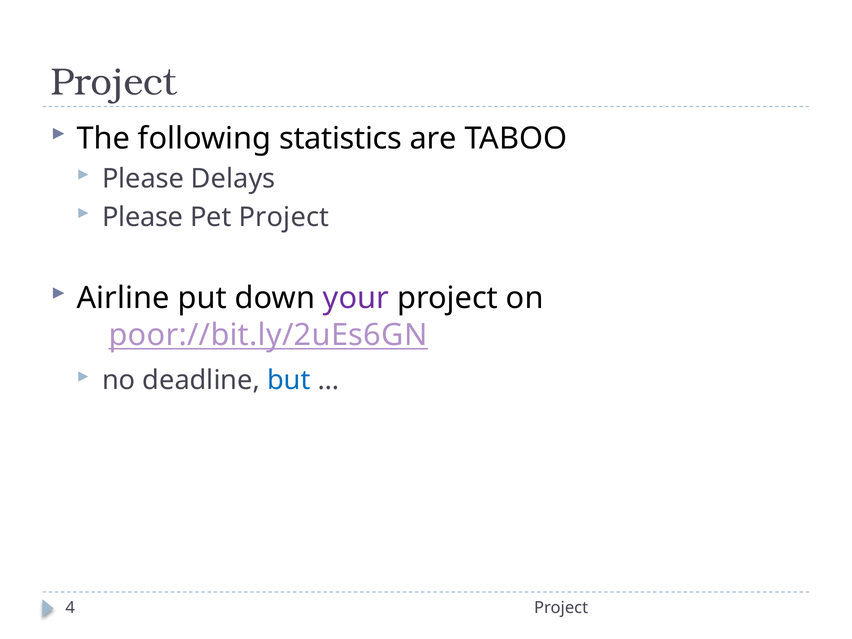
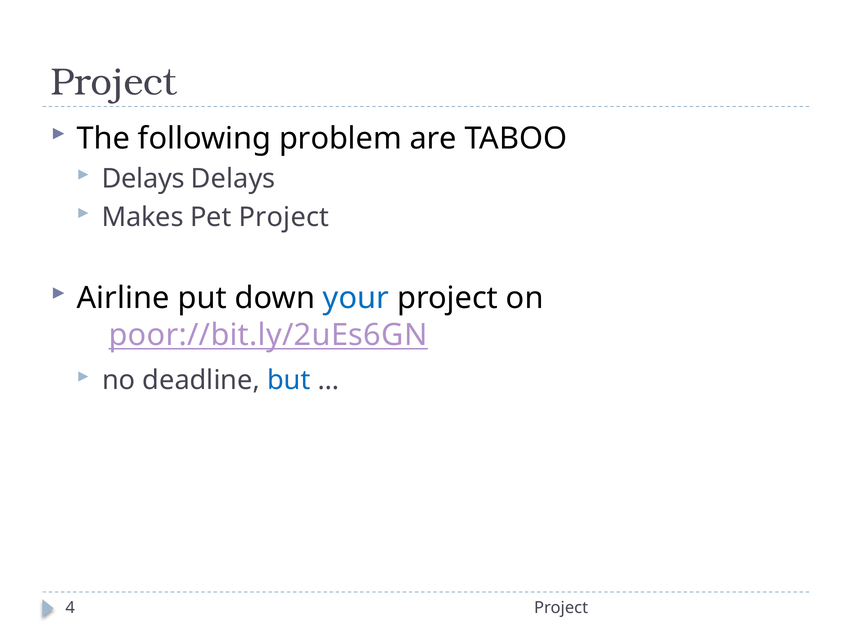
statistics: statistics -> problem (340, 138)
Please: Please -> Delays (143, 179)
Please: Please -> Makes (143, 217)
your colour: purple -> blue (356, 298)
